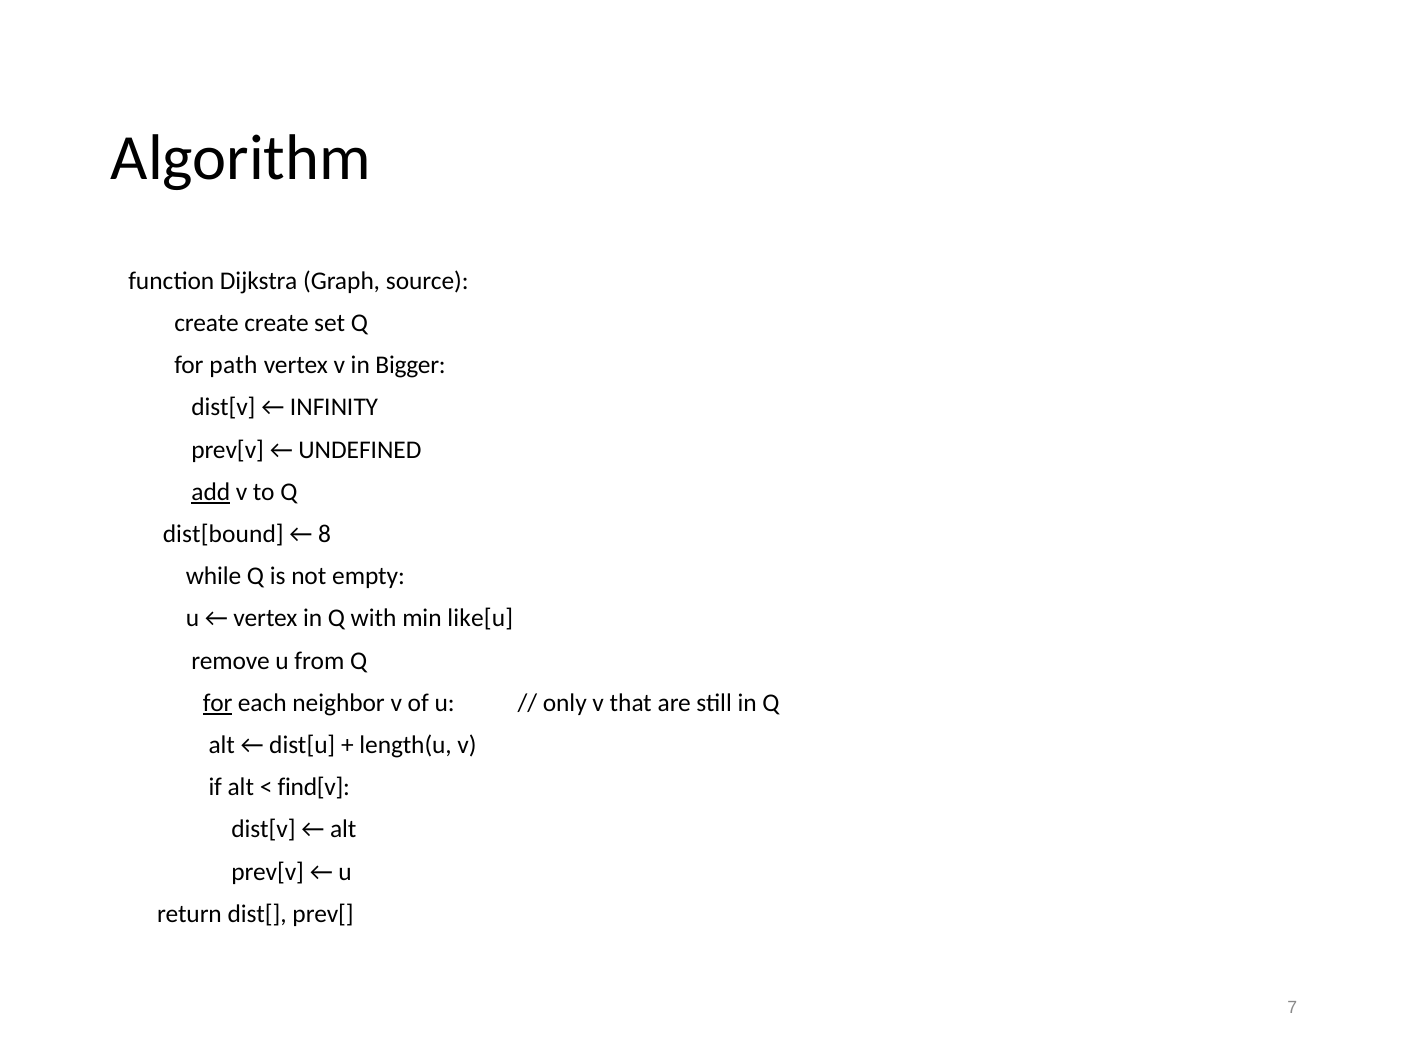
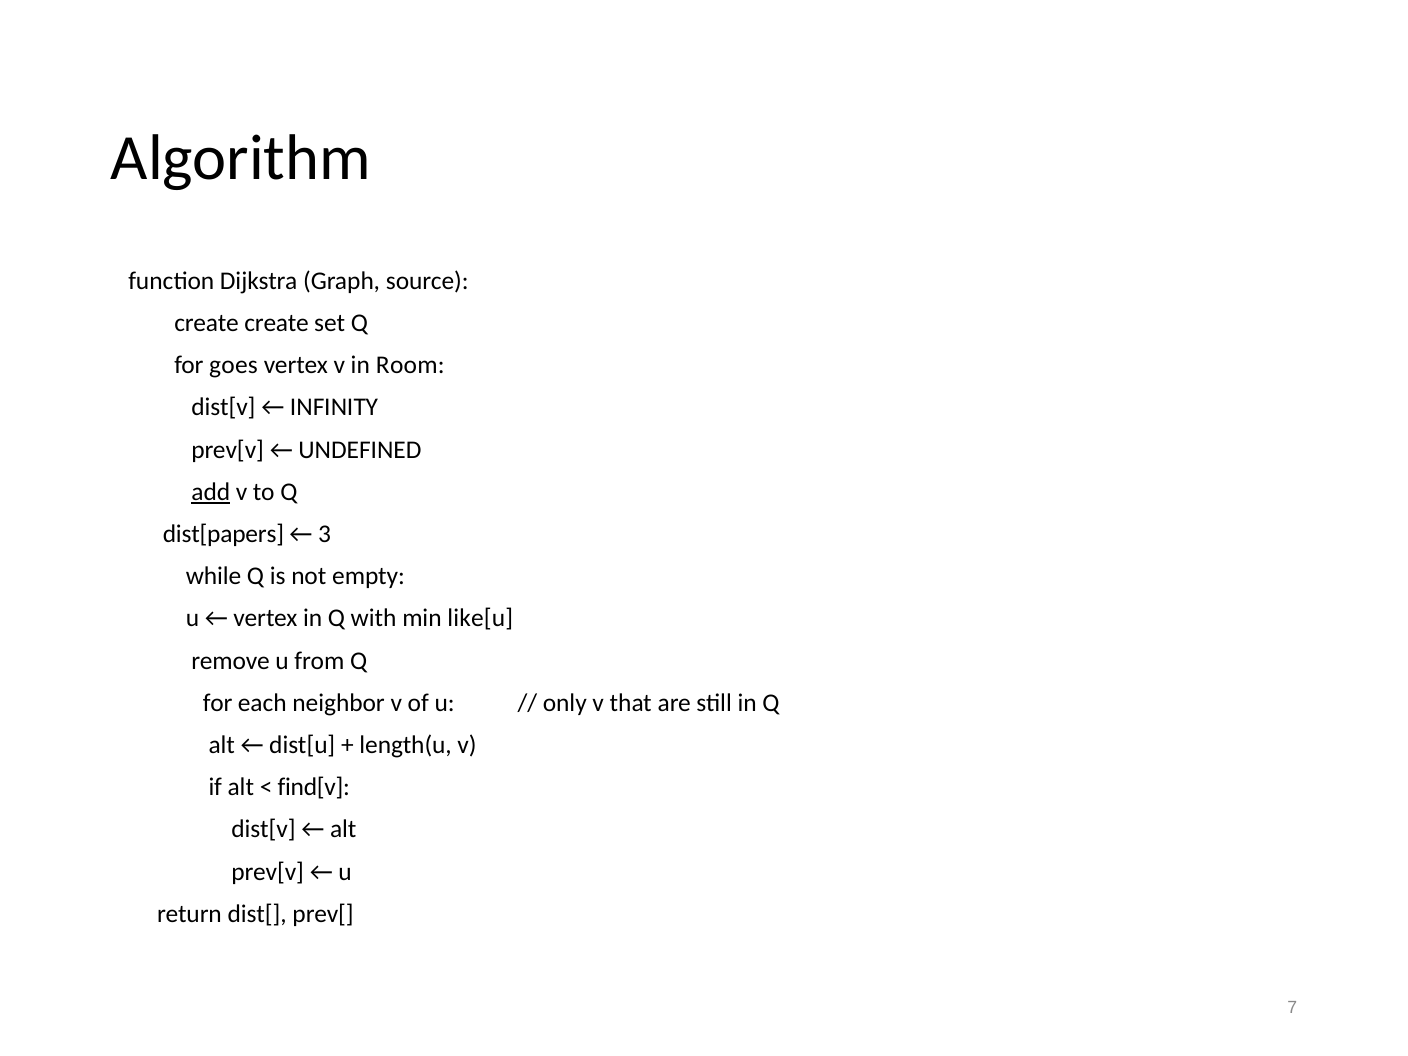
path: path -> goes (234, 365)
Bigger: Bigger -> Room (410, 365)
dist[bound: dist[bound -> dist[papers (223, 534)
8: 8 -> 3 (324, 534)
for underline: present -> none (218, 703)
